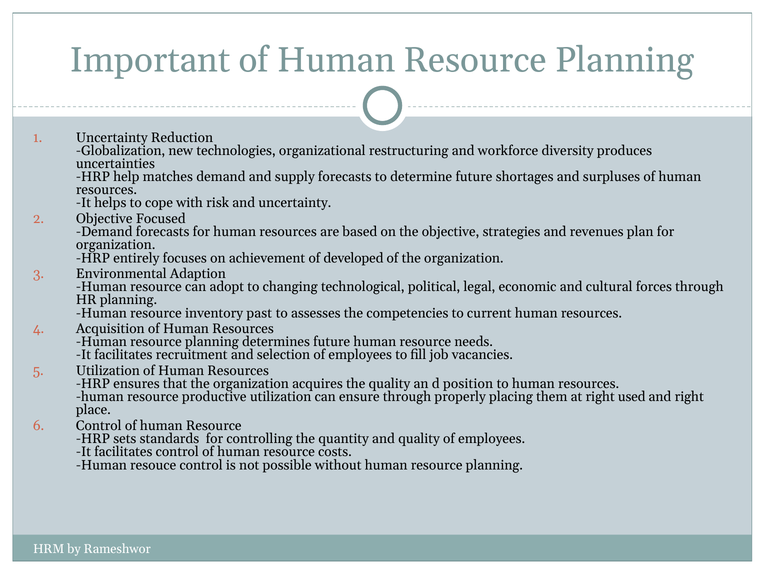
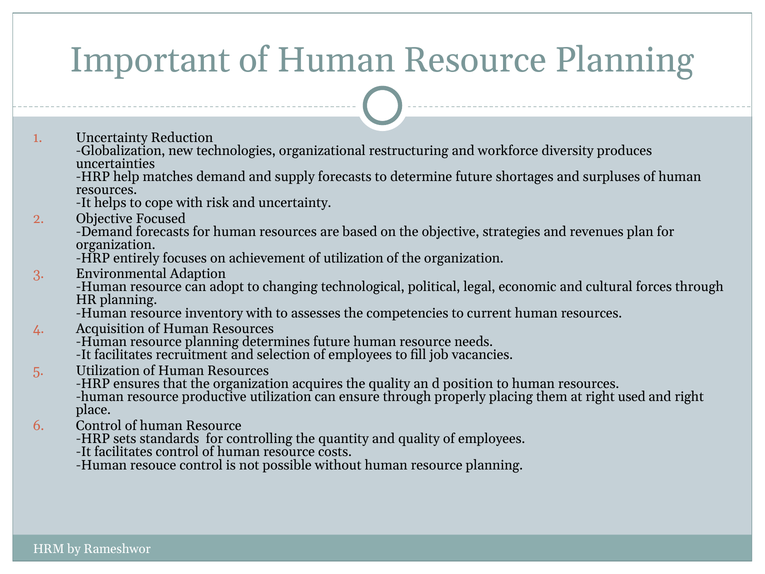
of developed: developed -> utilization (353, 258)
inventory past: past -> with (259, 313)
